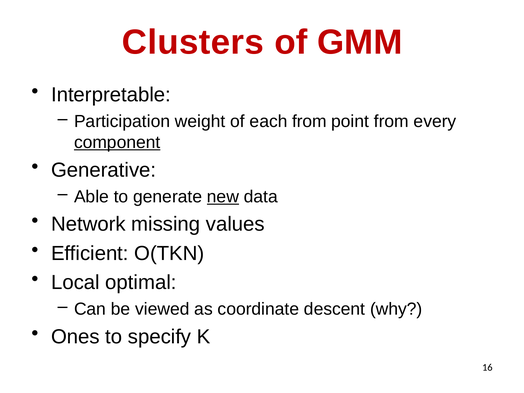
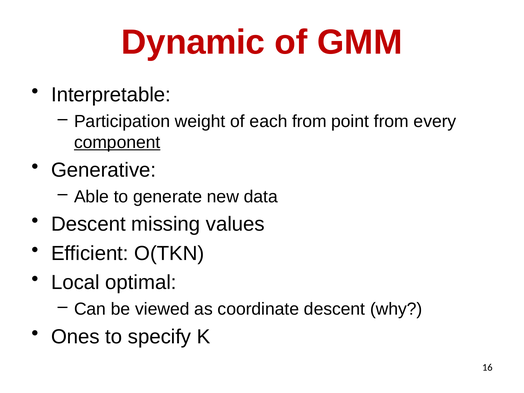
Clusters: Clusters -> Dynamic (193, 42)
new underline: present -> none (223, 197)
Network: Network -> Descent (88, 224)
